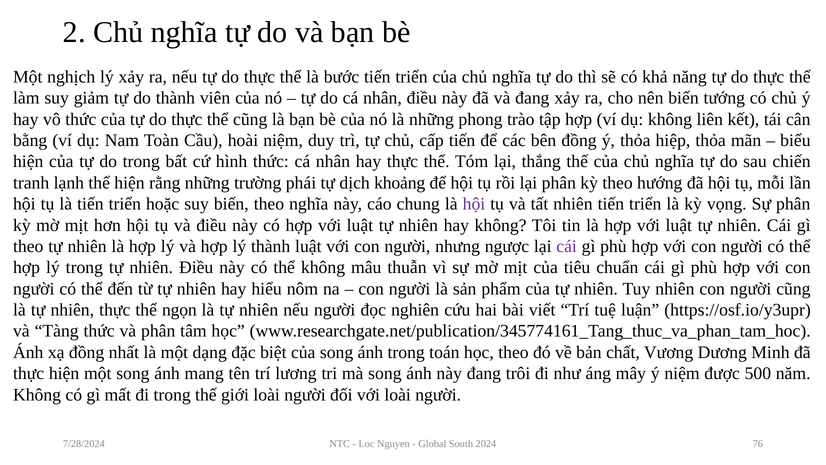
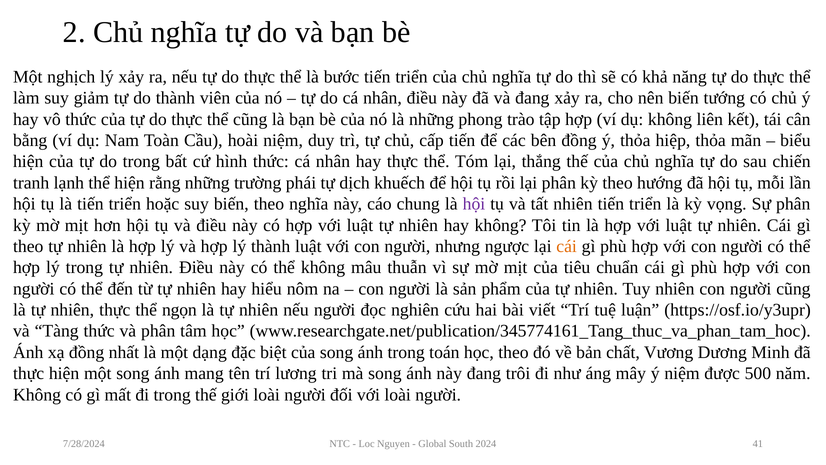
khoảng: khoảng -> khuếch (400, 183)
cái colour: purple -> orange (567, 246)
76: 76 -> 41 (758, 444)
